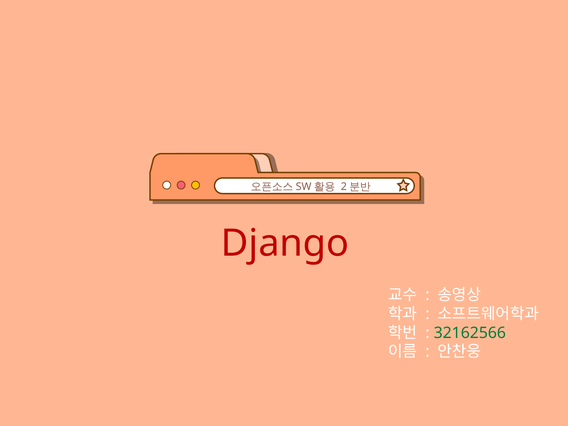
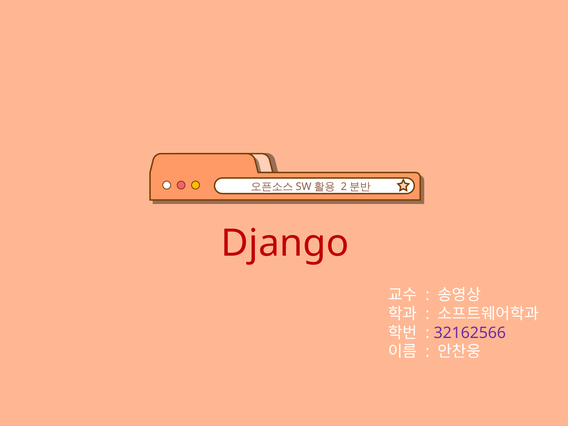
32162566 colour: green -> purple (470, 333)
